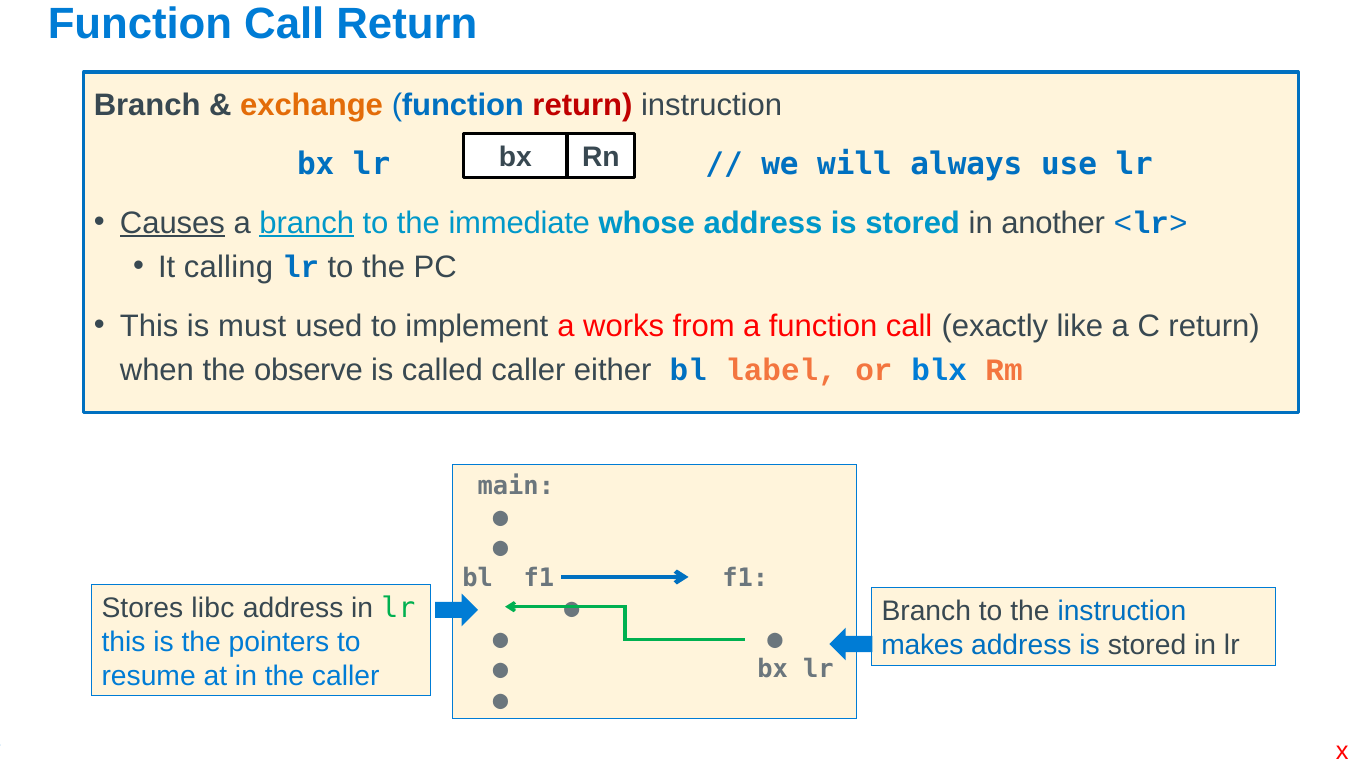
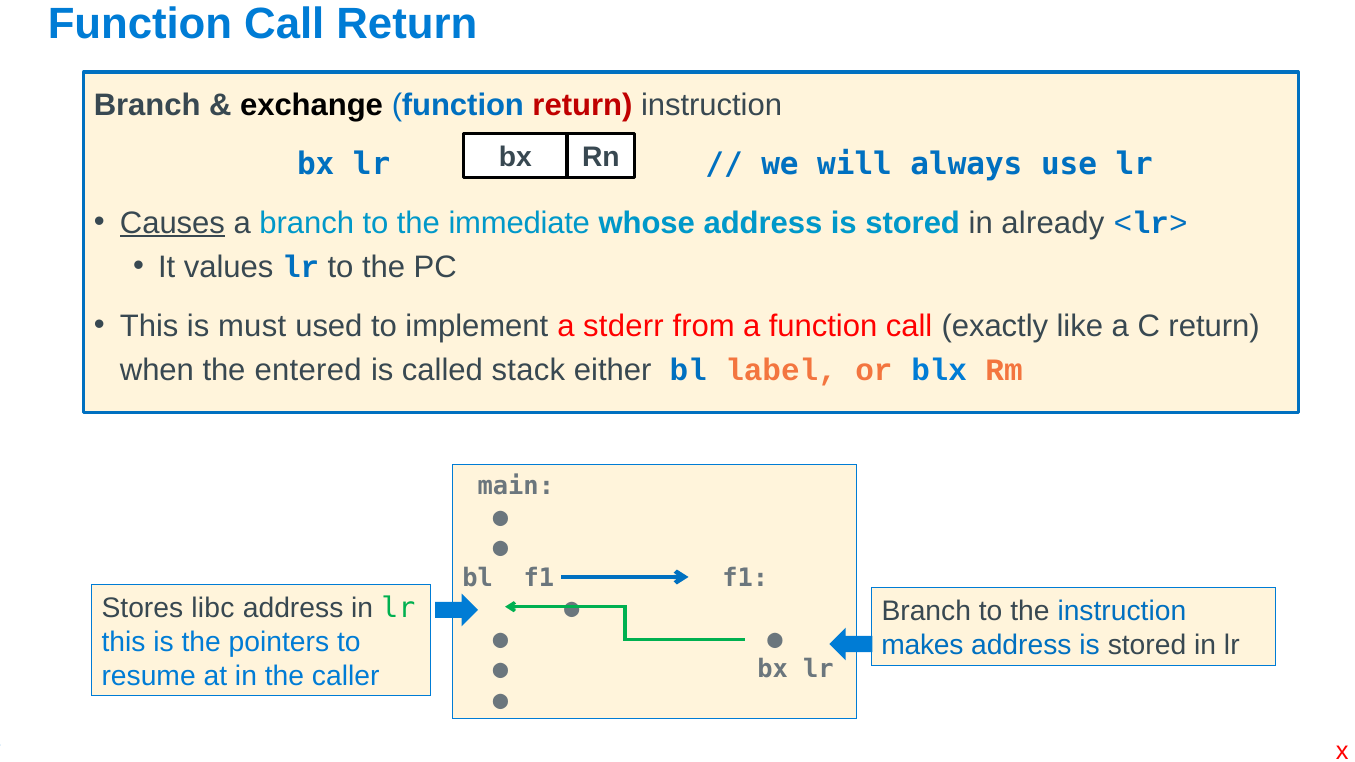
exchange colour: orange -> black (311, 105)
branch underline: present -> none (307, 223)
another: another -> already (1053, 223)
calling: calling -> values (229, 267)
works: works -> stderr (624, 326)
observe: observe -> entered (308, 371)
called caller: caller -> stack (528, 371)
